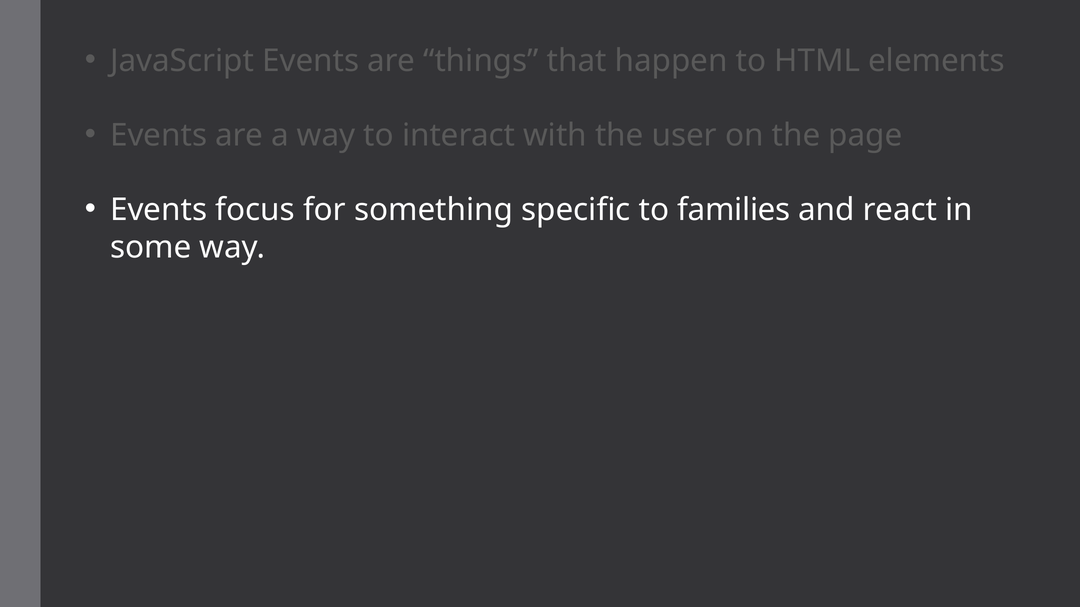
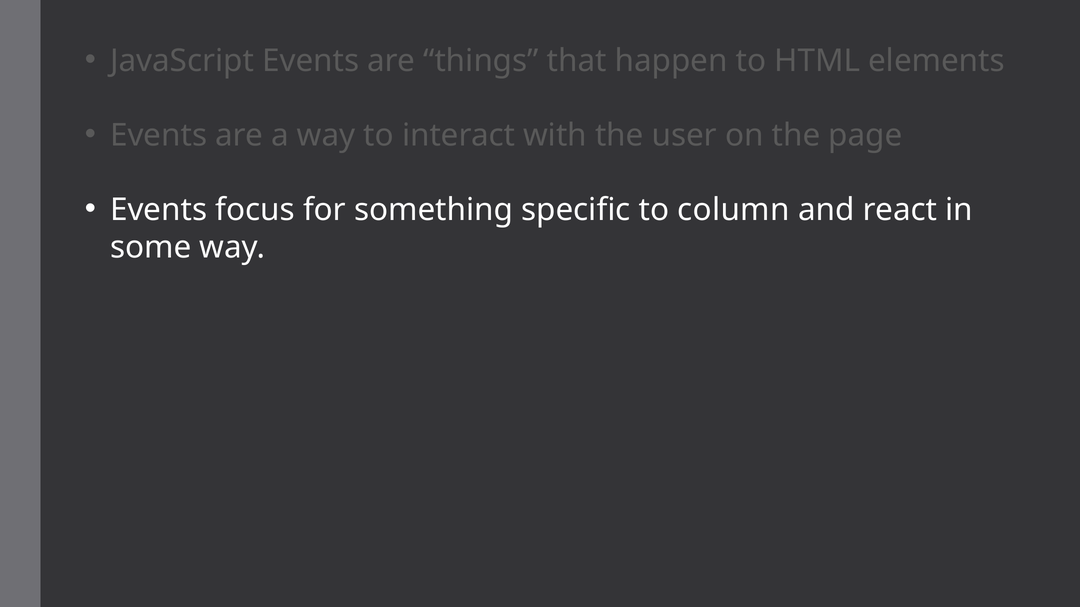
families: families -> column (734, 210)
